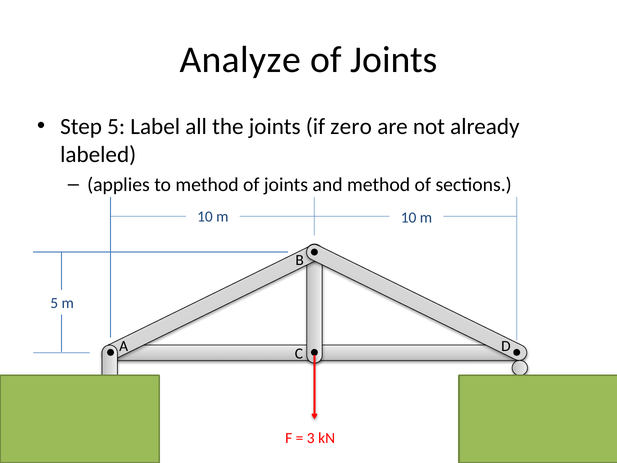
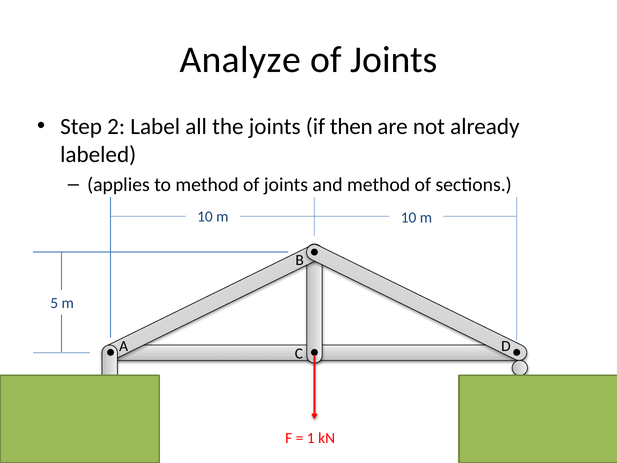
Step 5: 5 -> 2 (116, 127)
zero: zero -> then (351, 127)
3: 3 -> 1 (311, 438)
